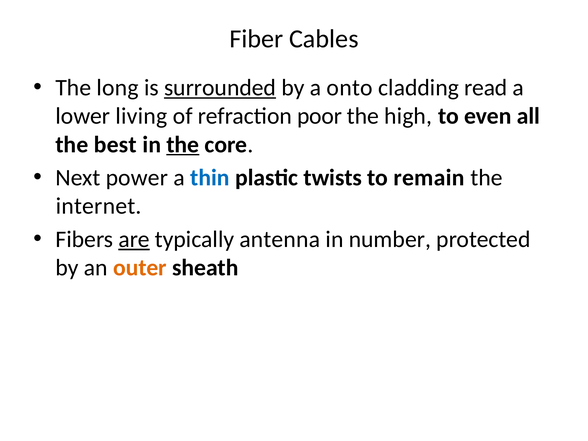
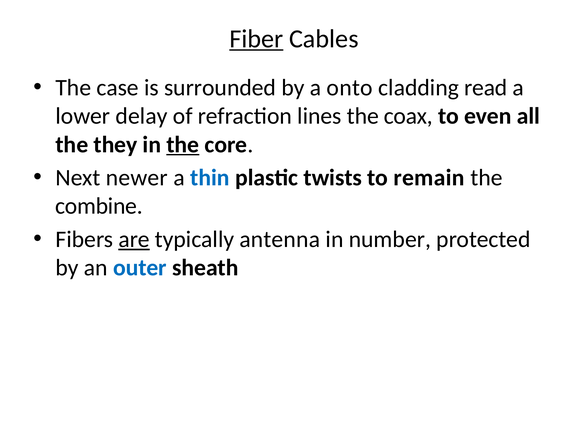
Fiber underline: none -> present (256, 39)
long: long -> case (118, 88)
surrounded underline: present -> none (220, 88)
living: living -> delay (141, 116)
poor: poor -> lines (319, 116)
high: high -> coax (408, 116)
best: best -> they (115, 145)
power: power -> newer (137, 178)
internet: internet -> combine (99, 206)
outer colour: orange -> blue (140, 268)
